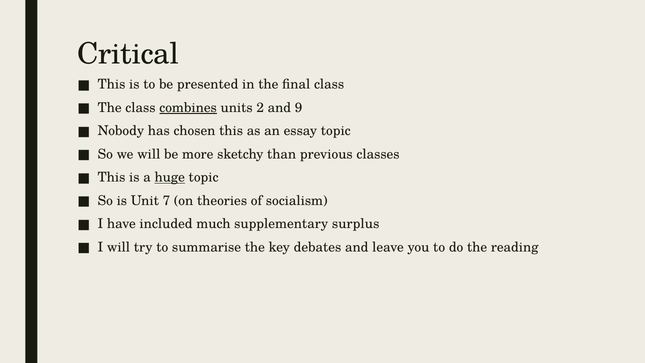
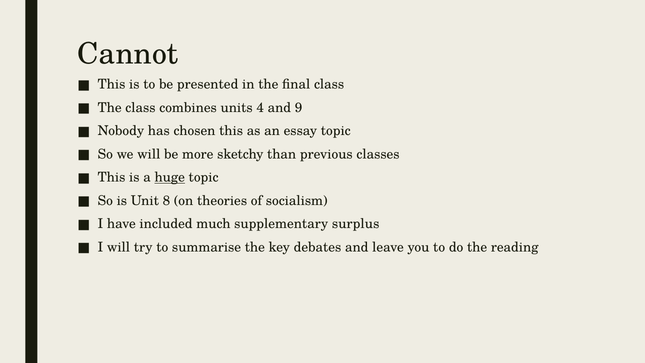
Critical: Critical -> Cannot (128, 54)
combines underline: present -> none (188, 108)
2: 2 -> 4 (260, 108)
7: 7 -> 8 (166, 201)
